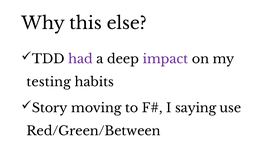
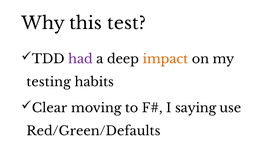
else: else -> test (127, 23)
impact colour: purple -> orange (165, 59)
Story: Story -> Clear (50, 108)
Red/Green/Between: Red/Green/Between -> Red/Green/Defaults (93, 131)
